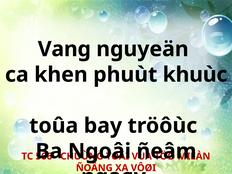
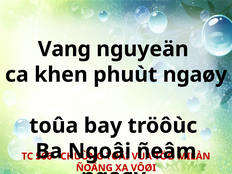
phuùt khuùc: khuùc -> ngaøy (195, 75)
